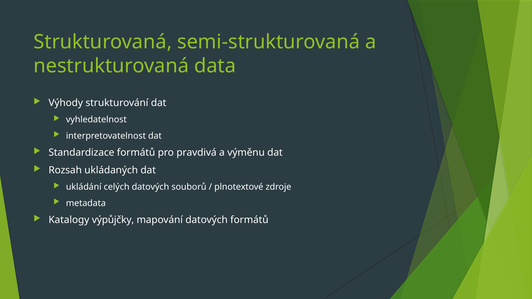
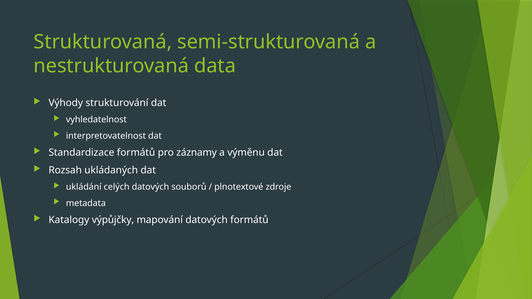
pravdivá: pravdivá -> záznamy (197, 153)
